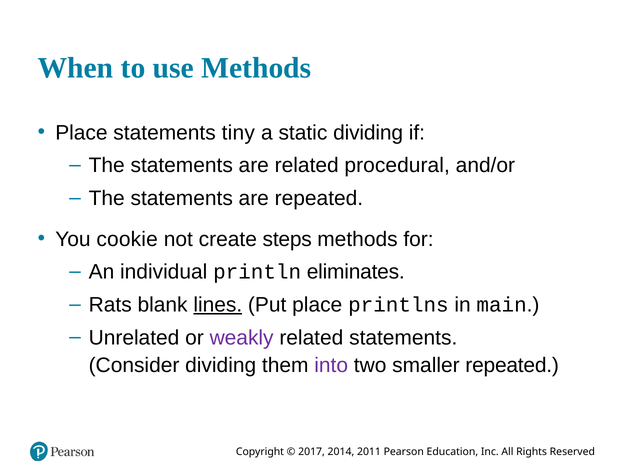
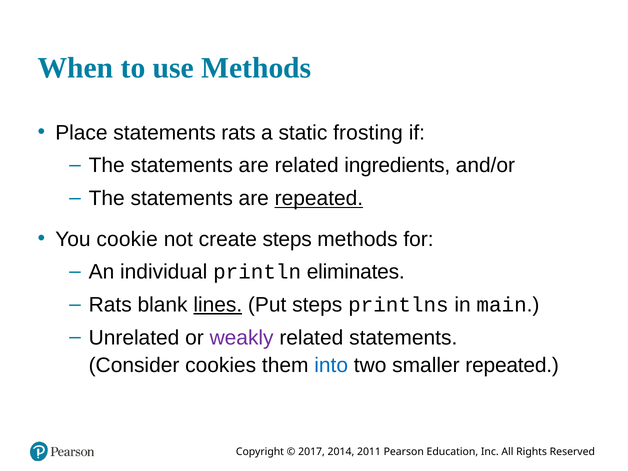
statements tiny: tiny -> rats (238, 133)
static dividing: dividing -> frosting (368, 133)
procedural: procedural -> ingredients (397, 166)
repeated underline: none -> present (319, 198)
Put place: place -> steps (317, 305)
Consider dividing: dividing -> cookies (221, 365)
into colour: purple -> blue (331, 365)
